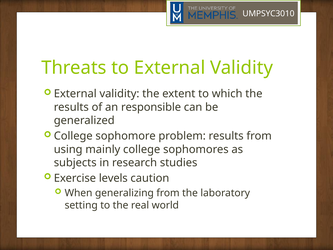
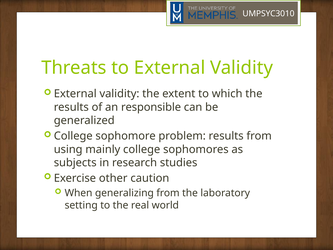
levels: levels -> other (113, 178)
